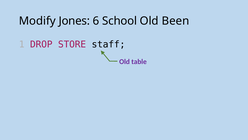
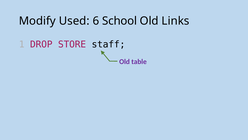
Jones: Jones -> Used (74, 21)
Been: Been -> Links (175, 21)
